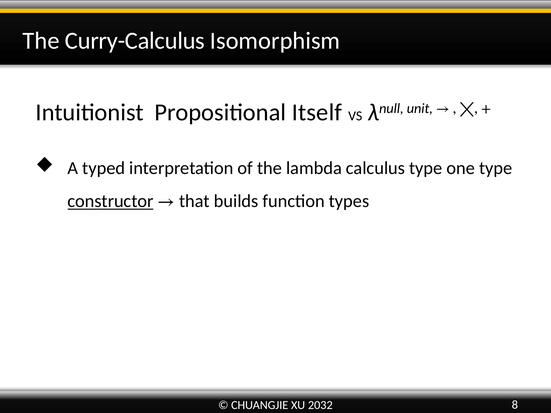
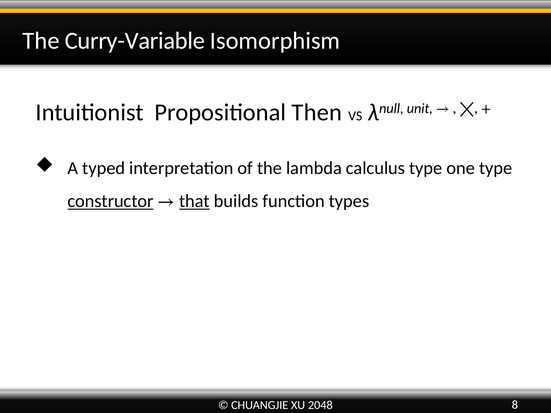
Curry-Calculus: Curry-Calculus -> Curry-Variable (135, 41)
Itself: Itself -> Then (317, 112)
that underline: none -> present (194, 201)
2032: 2032 -> 2048 (320, 405)
